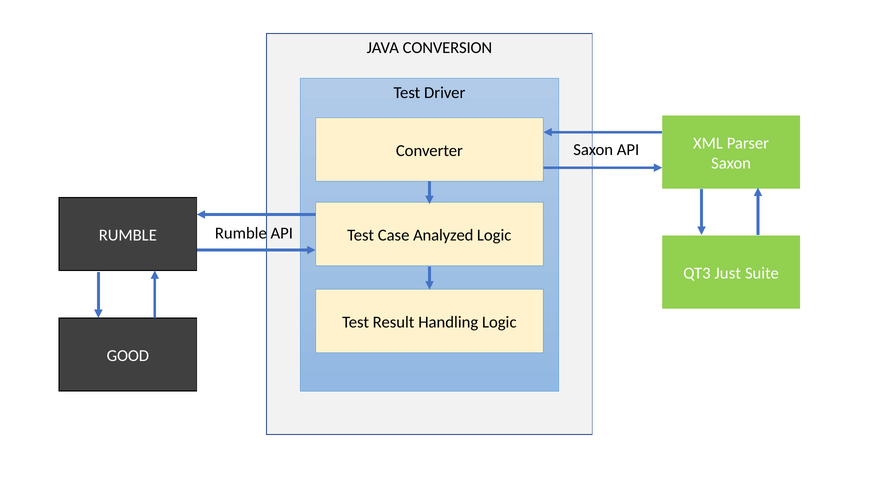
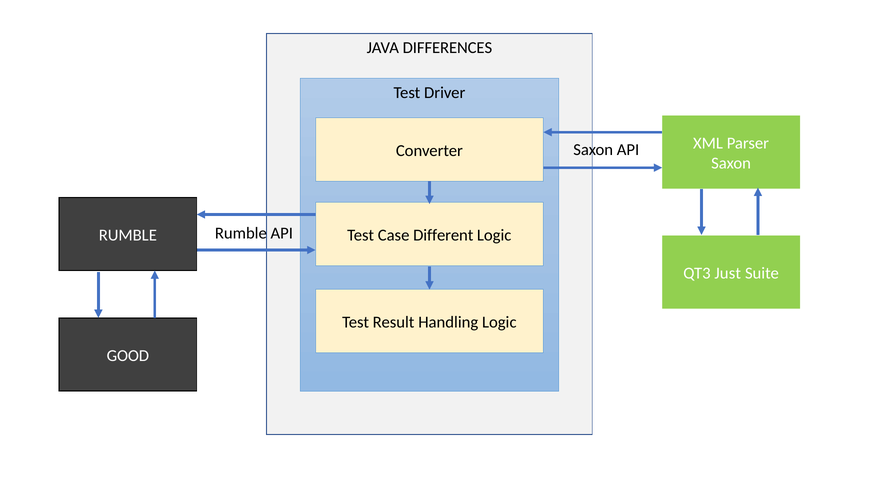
CONVERSION: CONVERSION -> DIFFERENCES (447, 48)
Analyzed: Analyzed -> Different (443, 235)
